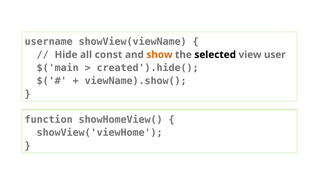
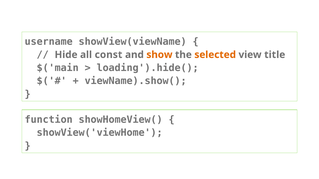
selected colour: black -> orange (215, 55)
user: user -> title (275, 55)
created').hide(: created').hide( -> loading').hide( (148, 68)
